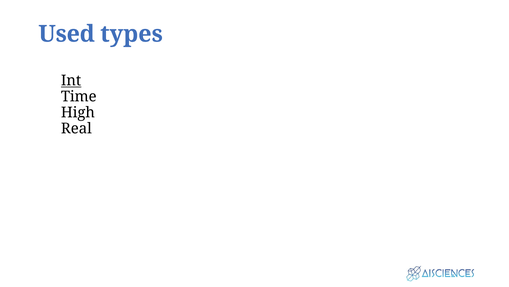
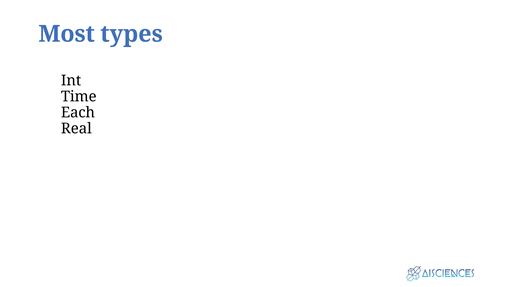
Used: Used -> Most (67, 34)
Int underline: present -> none (71, 80)
High: High -> Each (78, 112)
